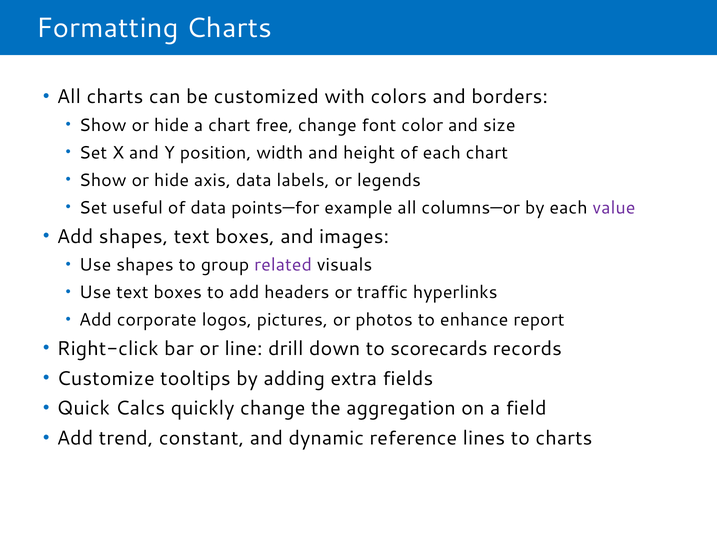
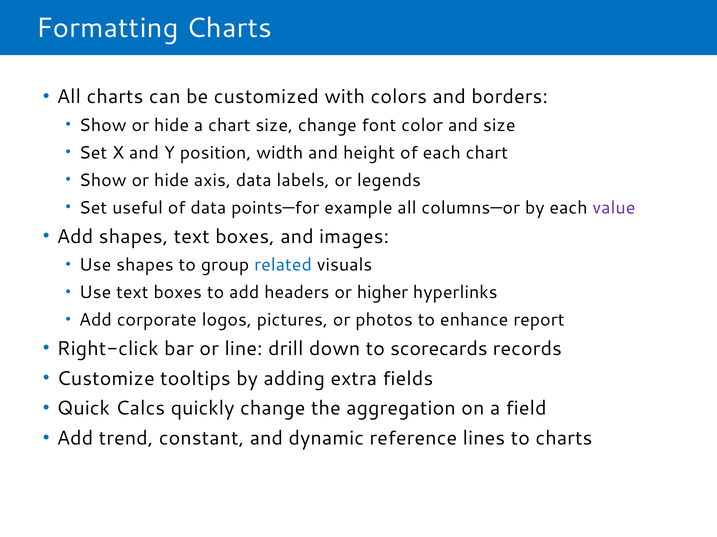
chart free: free -> size (274, 125)
related colour: purple -> blue (283, 265)
traffic: traffic -> higher (383, 293)
